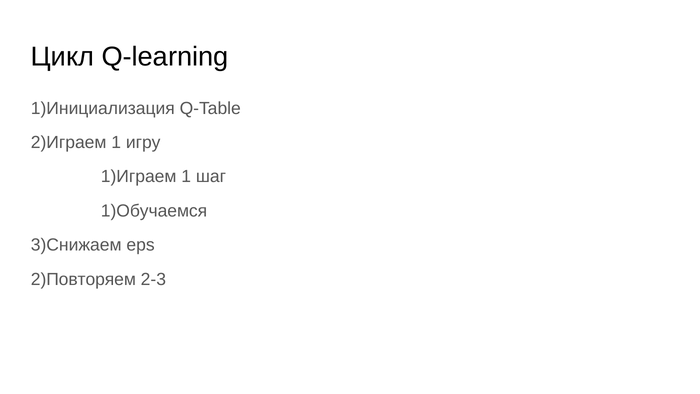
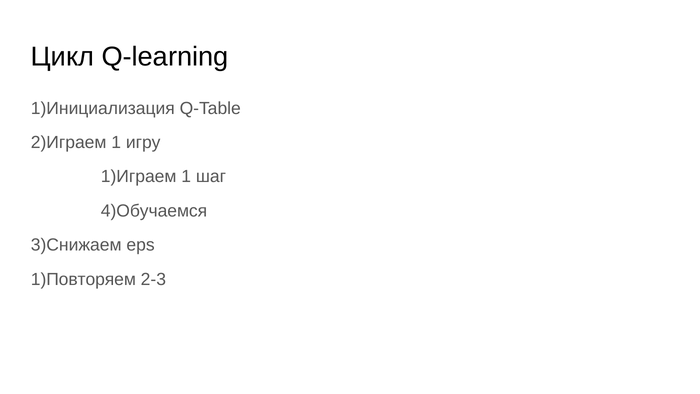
1)Обучаемся: 1)Обучаемся -> 4)Обучаемся (154, 211)
2)Повторяем: 2)Повторяем -> 1)Повторяем (83, 279)
